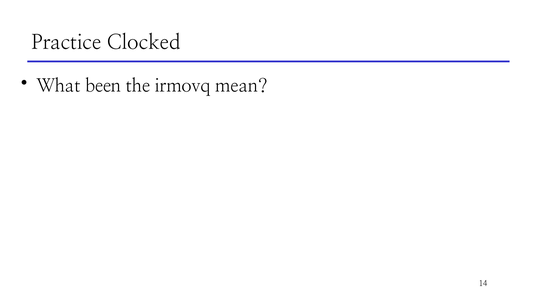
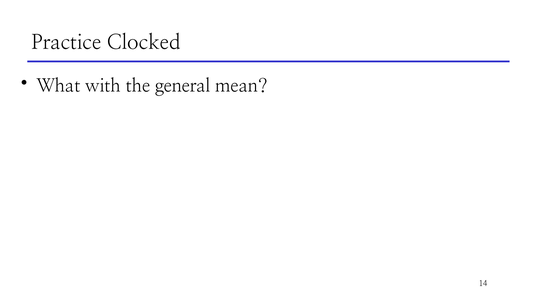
been: been -> with (103, 86)
irmovq: irmovq -> general (183, 86)
